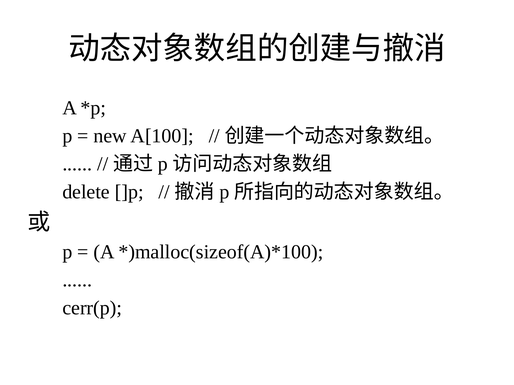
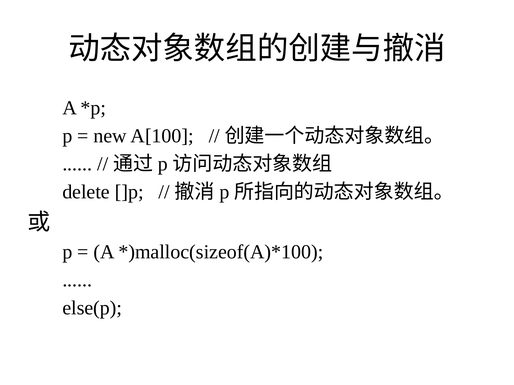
cerr(p: cerr(p -> else(p (92, 308)
